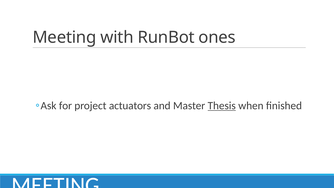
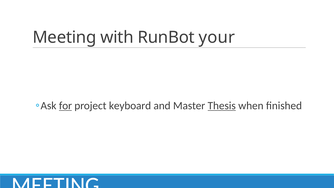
ones: ones -> your (217, 37)
for underline: none -> present (65, 106)
actuators: actuators -> keyboard (130, 106)
